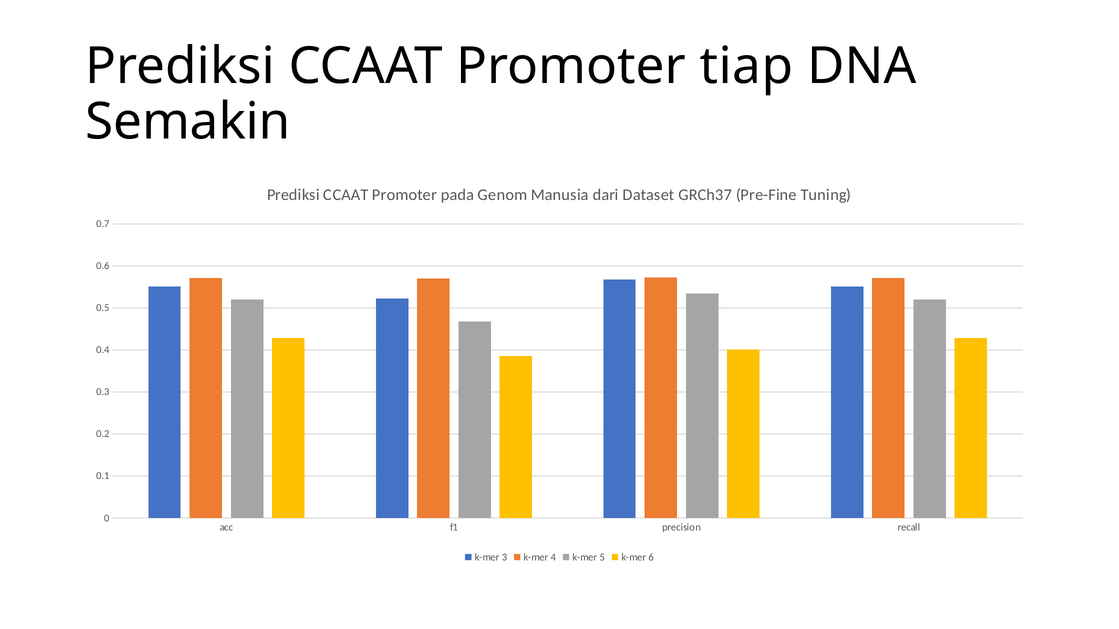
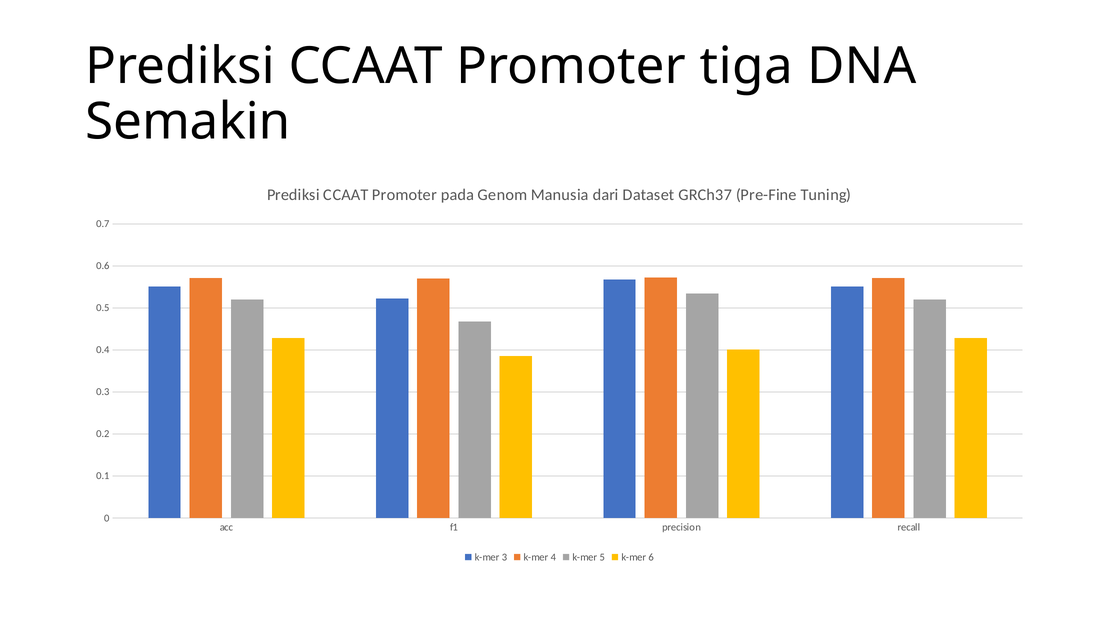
tiap: tiap -> tiga (746, 66)
